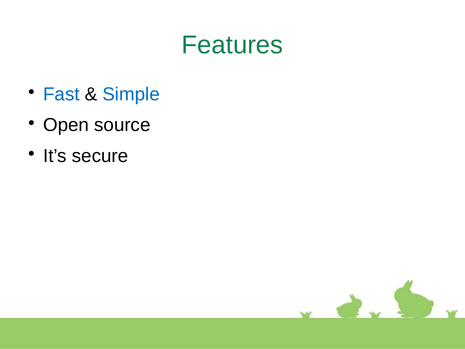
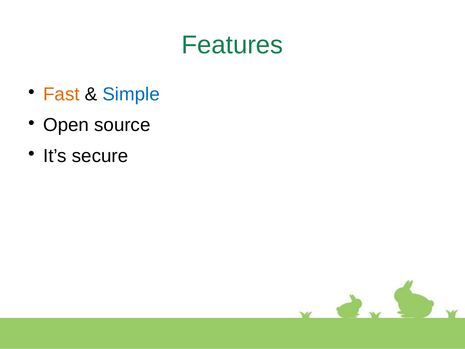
Fast colour: blue -> orange (61, 94)
